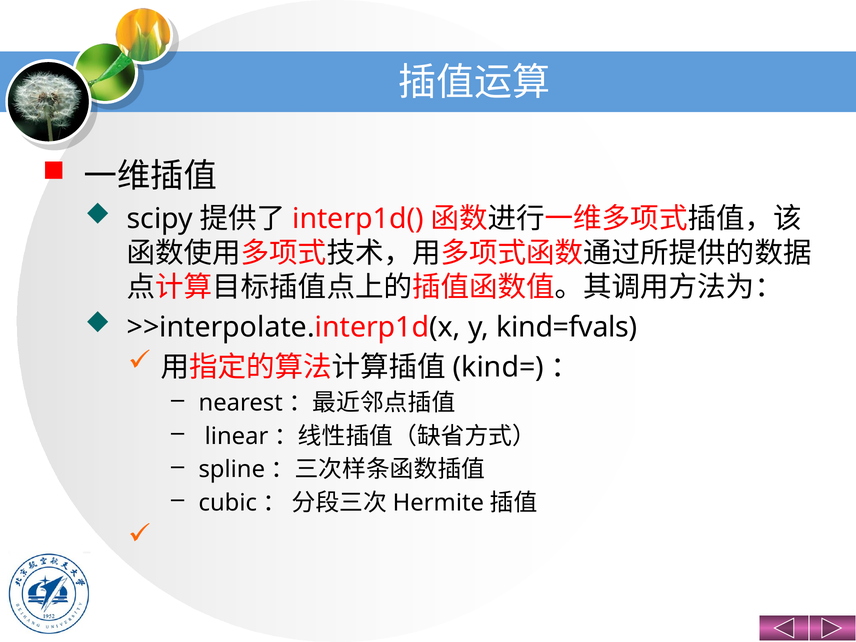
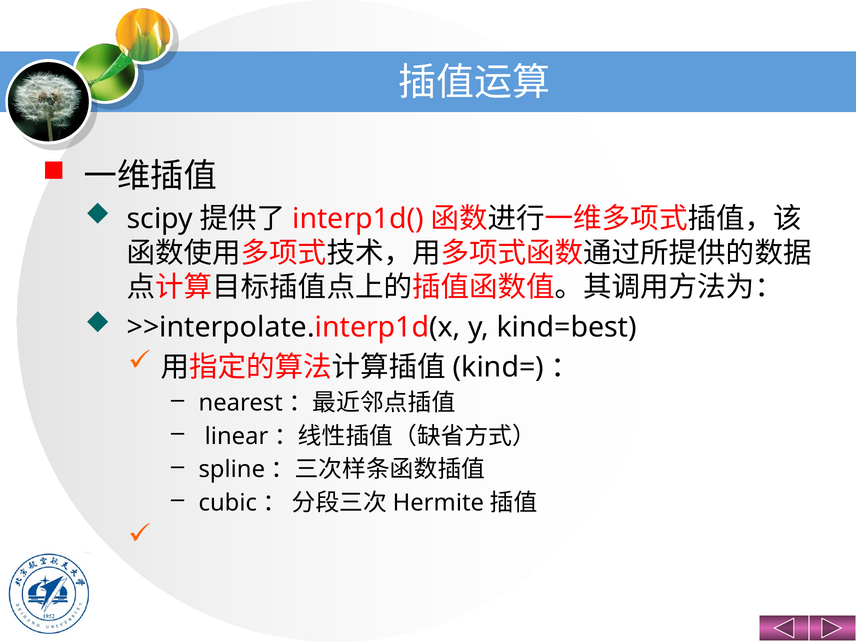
kind=fvals: kind=fvals -> kind=best (567, 327)
